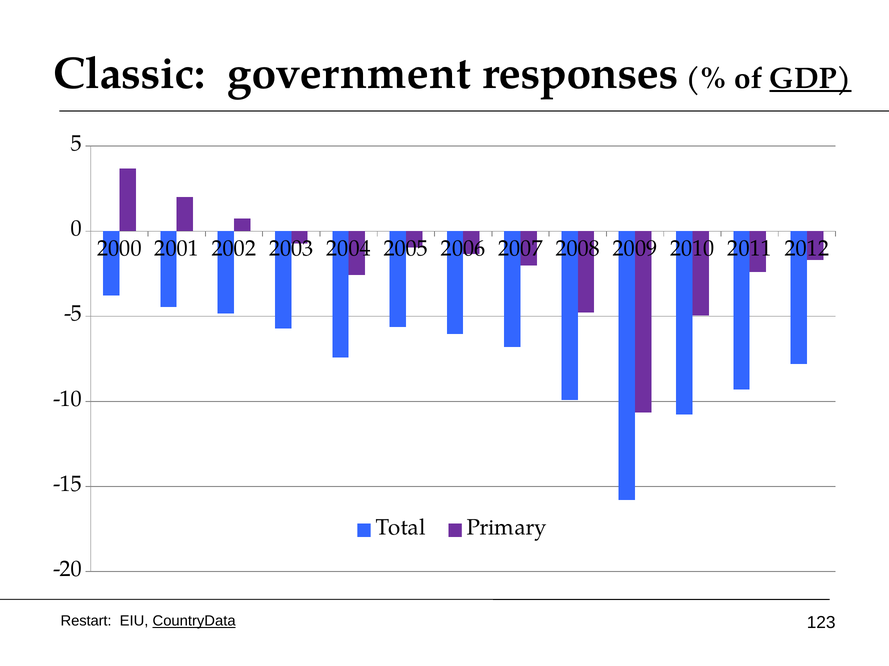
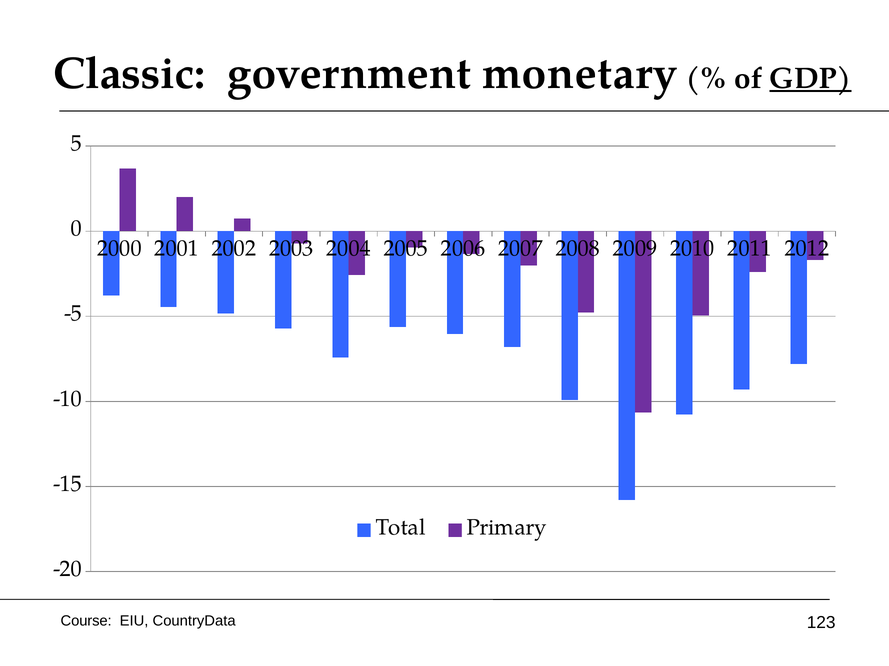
responses: responses -> monetary (580, 73)
Restart: Restart -> Course (86, 622)
CountryData underline: present -> none (194, 622)
